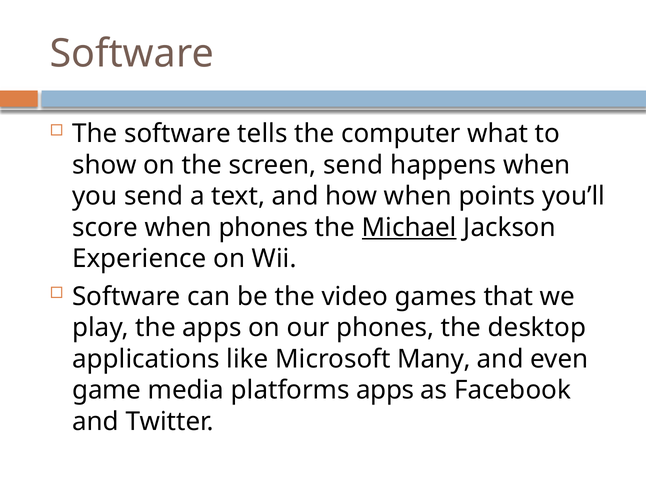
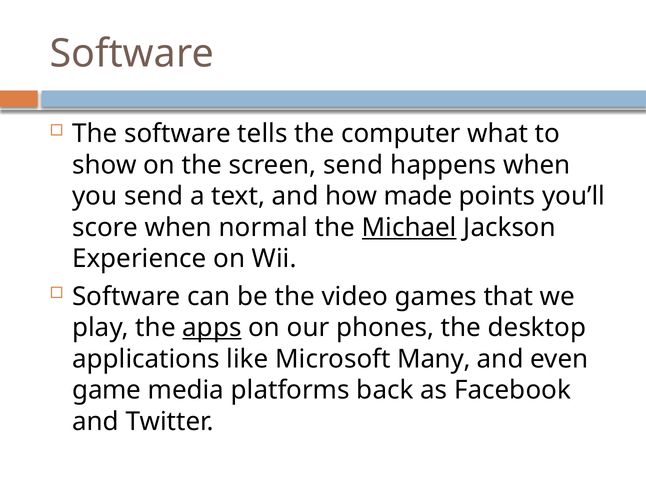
how when: when -> made (418, 196)
when phones: phones -> normal (263, 227)
apps underline: none -> present (212, 327)
platforms apps: apps -> back (385, 390)
